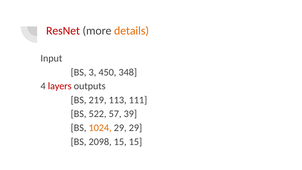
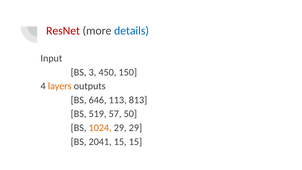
details colour: orange -> blue (132, 31)
348: 348 -> 150 (128, 72)
layers colour: red -> orange (60, 86)
219: 219 -> 646 (98, 100)
111: 111 -> 813 (138, 100)
522: 522 -> 519 (98, 114)
39: 39 -> 50 (130, 114)
2098: 2098 -> 2041 (100, 142)
